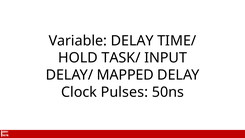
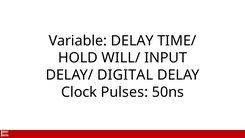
TASK/: TASK/ -> WILL/ (121, 58)
MAPPED: MAPPED -> DIGITAL (125, 75)
